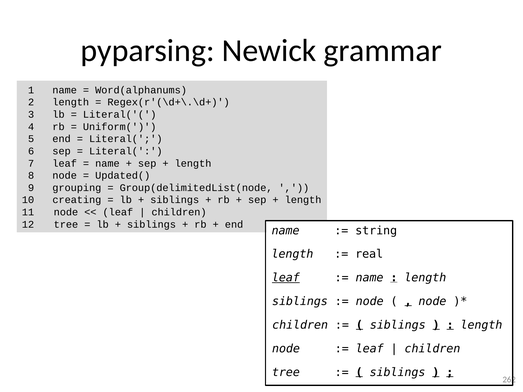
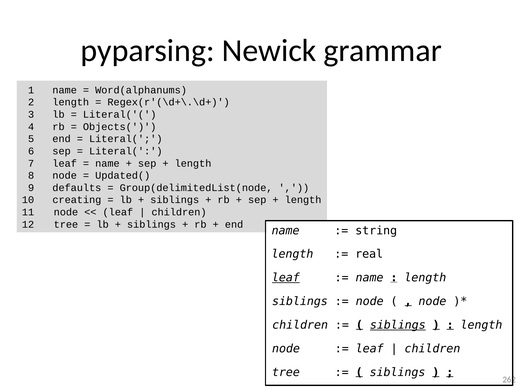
Uniform(: Uniform( -> Objects( (120, 127)
grouping: grouping -> defaults (77, 188)
siblings underline: none -> present (398, 325)
